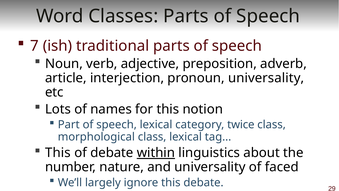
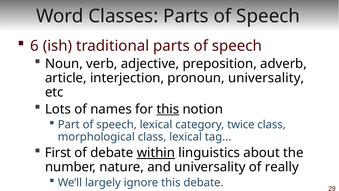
7: 7 -> 6 (35, 46)
this underline: none -> present (168, 109)
This: This -> First (58, 153)
faced: faced -> really (282, 167)
